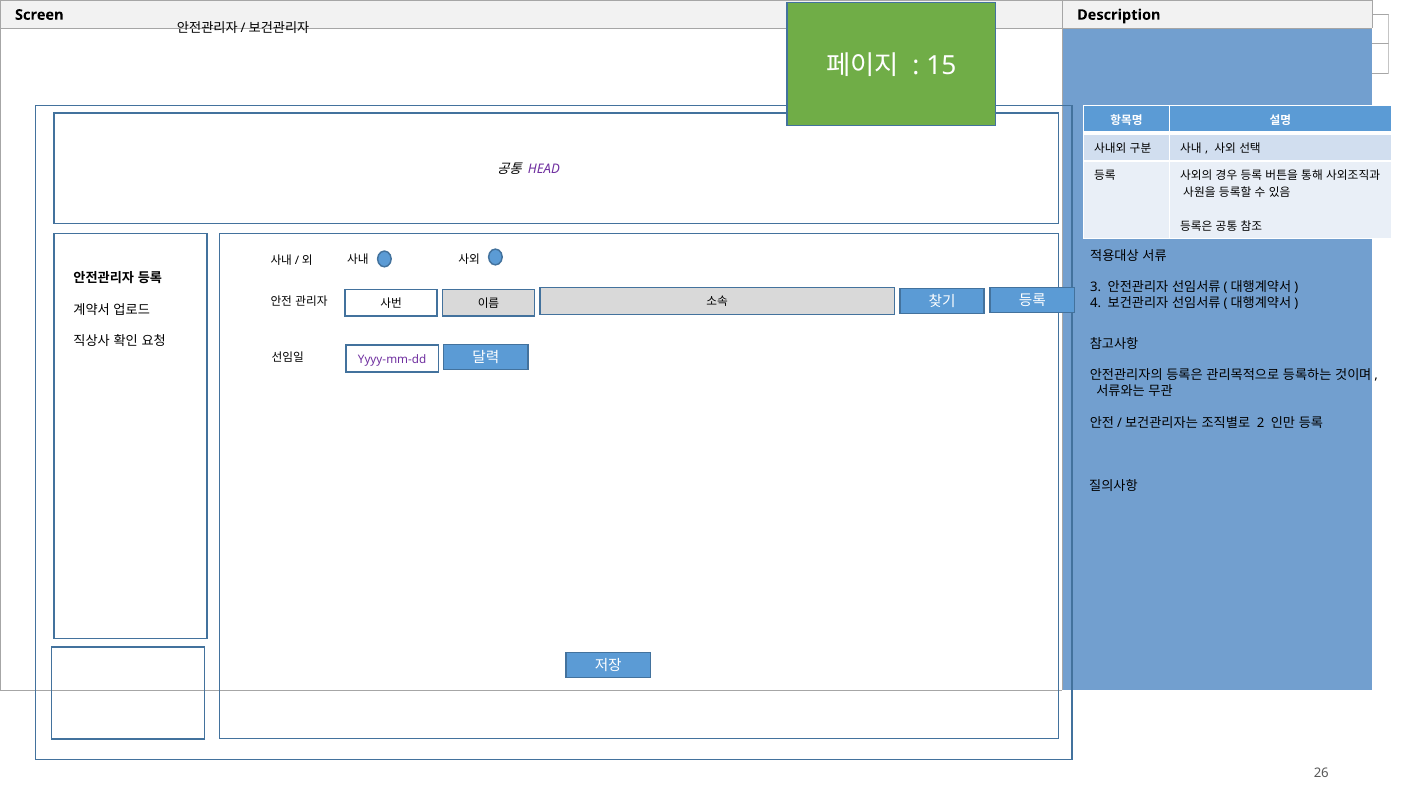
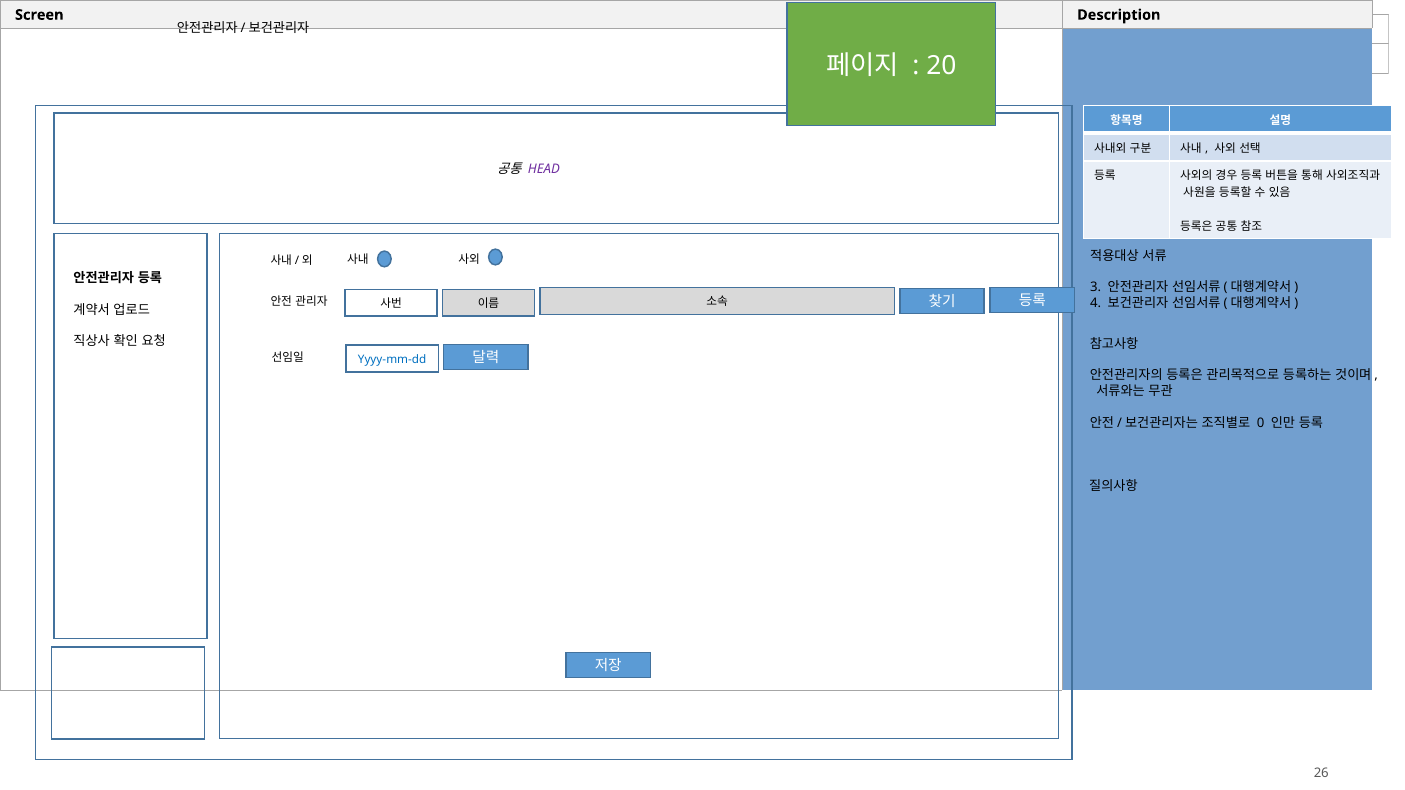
15: 15 -> 20 (941, 66)
Yyyy-mm-dd colour: purple -> blue (392, 360)
2: 2 -> 0 (1261, 423)
